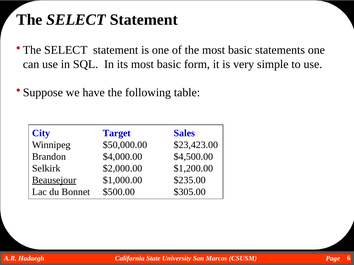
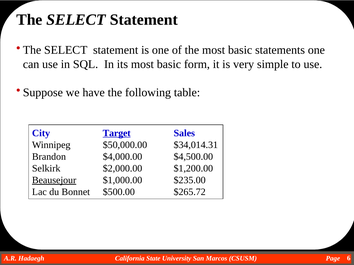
Target underline: none -> present (117, 133)
$23,423.00: $23,423.00 -> $34,014.31 (196, 145)
$305.00: $305.00 -> $265.72 (190, 192)
